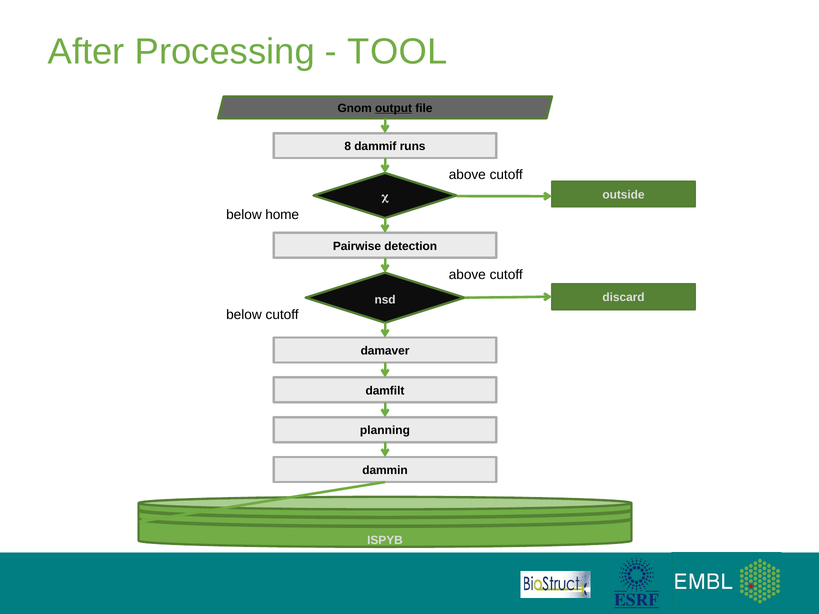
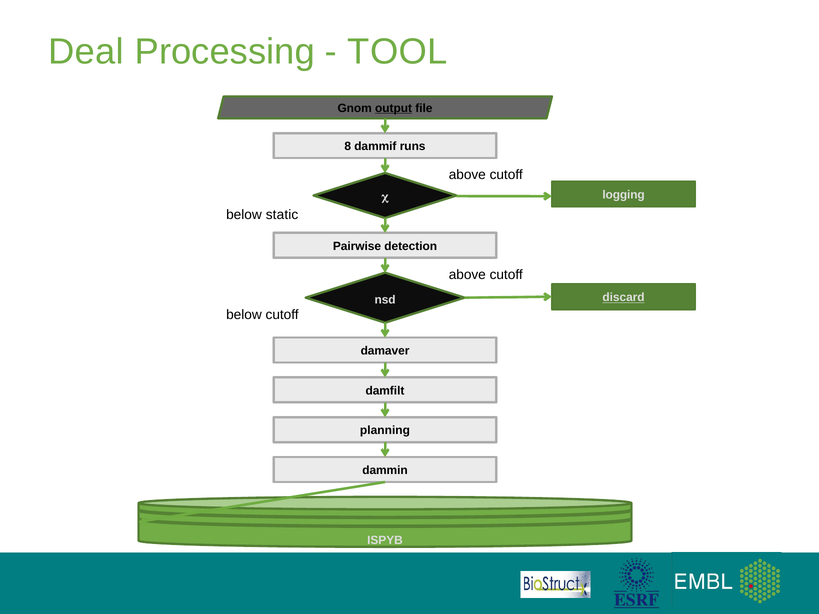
After: After -> Deal (86, 52)
outside: outside -> logging (624, 195)
home: home -> static (282, 215)
discard underline: none -> present (624, 298)
